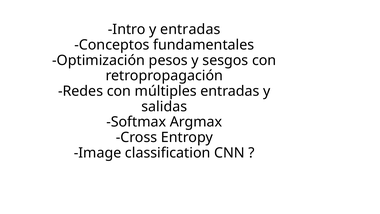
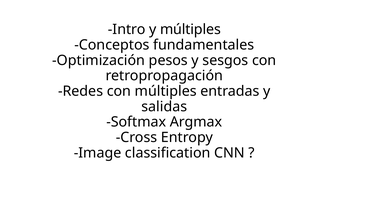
y entradas: entradas -> múltiples (190, 29)
